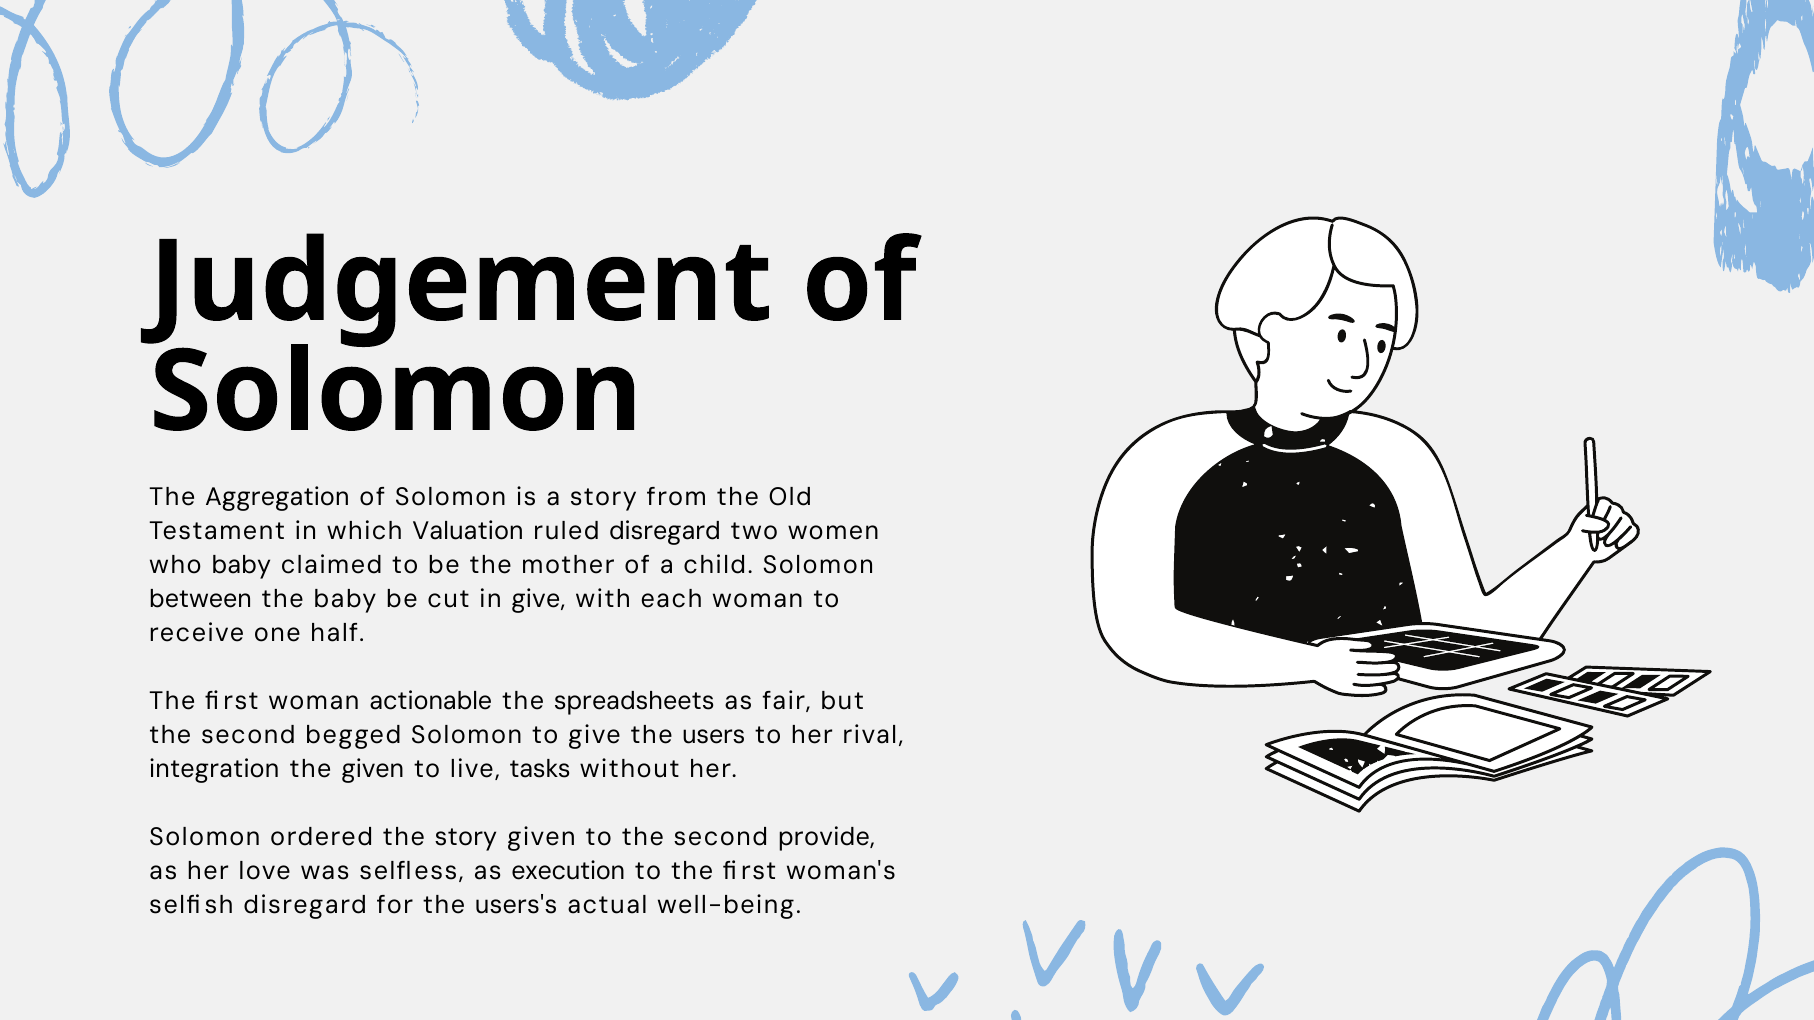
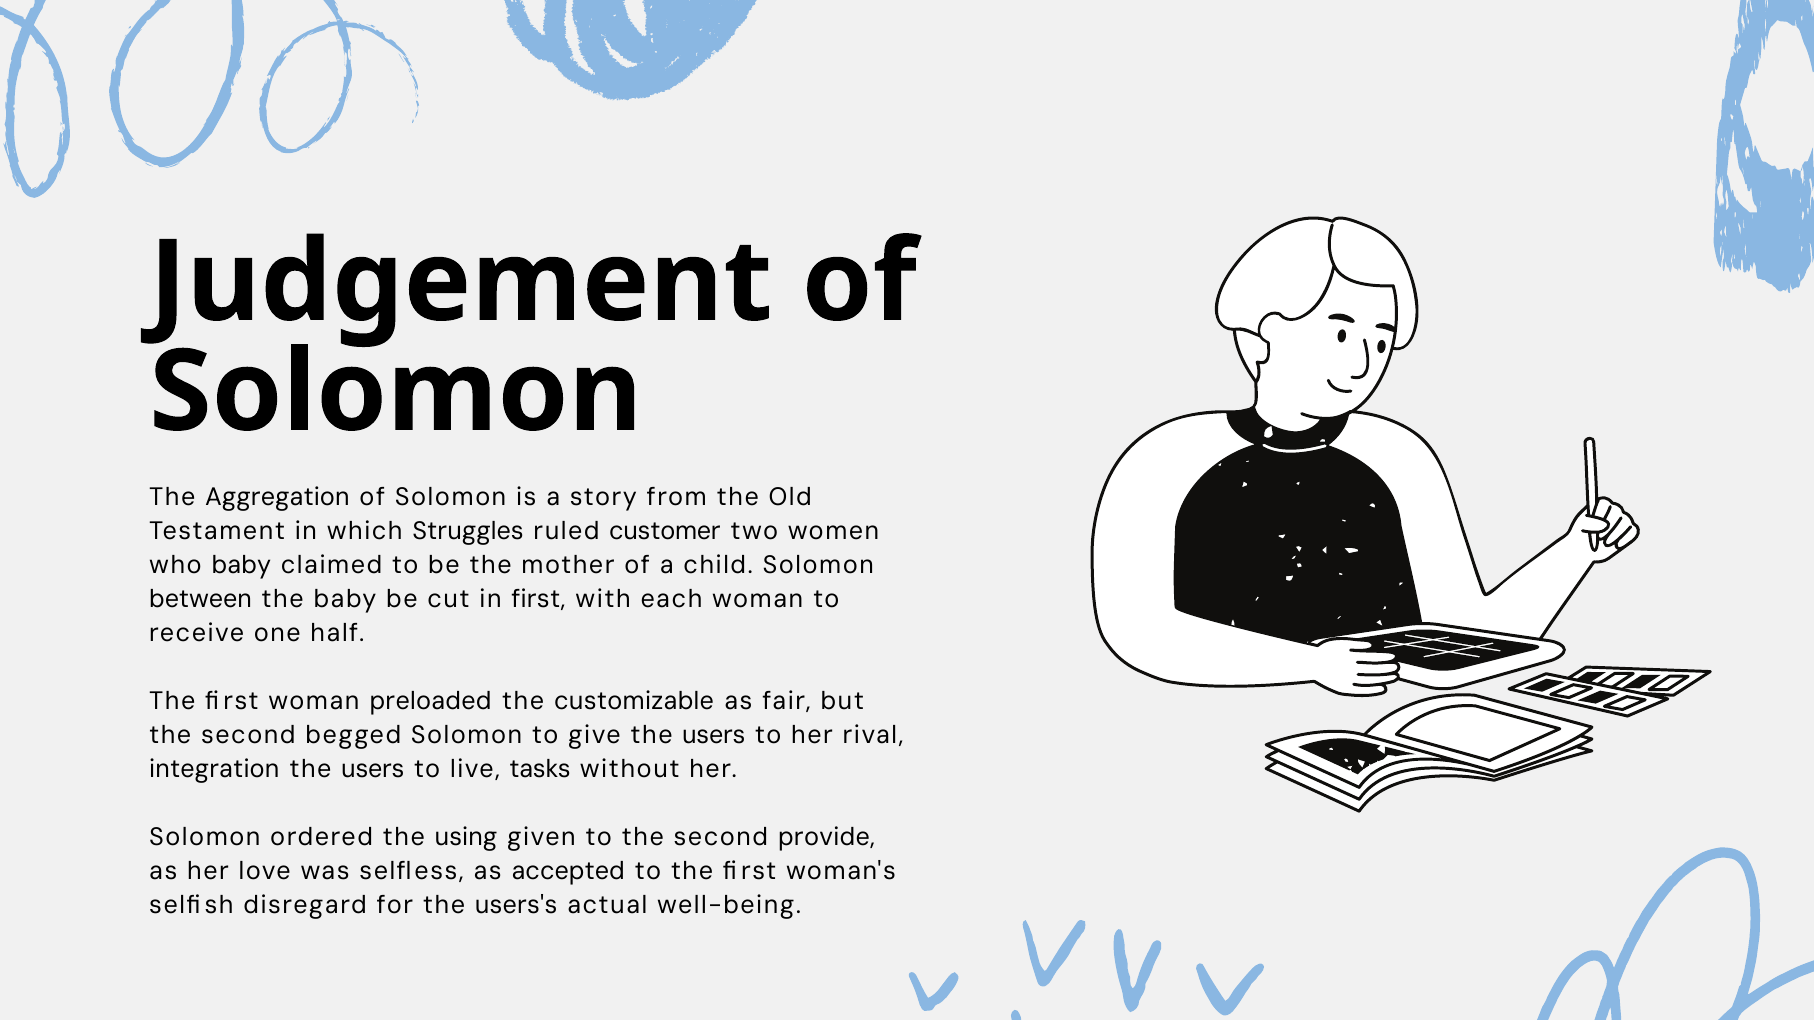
Valuation: Valuation -> Struggles (468, 531)
ruled disregard: disregard -> customer (665, 531)
in give: give -> first (538, 599)
actionable: actionable -> preloaded (431, 701)
spreadsheets: spreadsheets -> customizable (634, 701)
given: given -> users (373, 769)
the story: story -> using (466, 837)
execution: execution -> accepted (568, 871)
